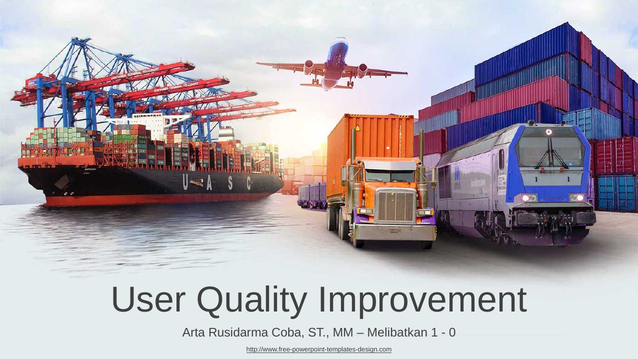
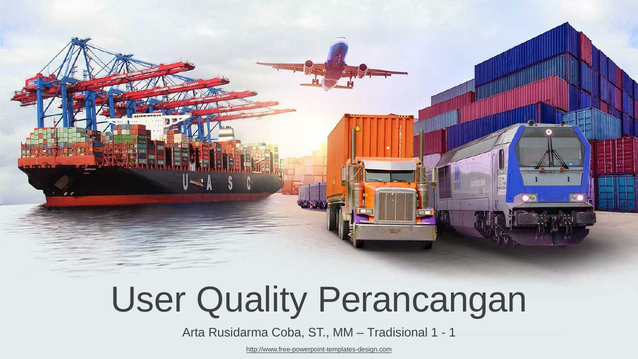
Improvement: Improvement -> Perancangan (423, 300)
Melibatkan: Melibatkan -> Tradisional (397, 332)
0: 0 -> 1 (452, 332)
